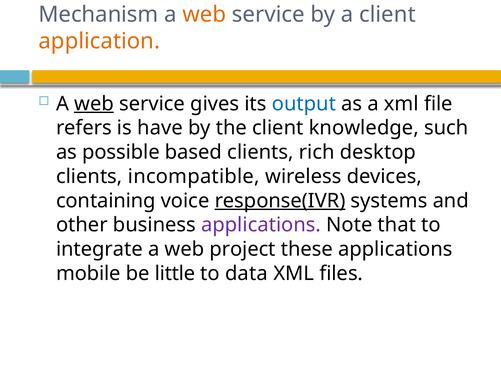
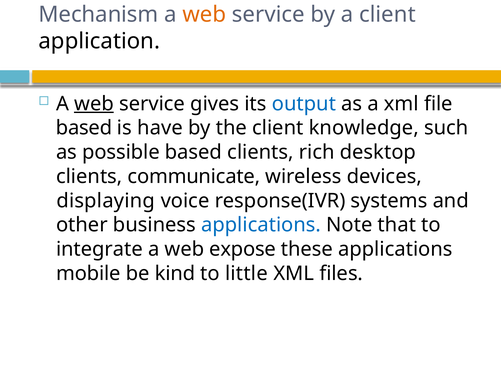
application colour: orange -> black (99, 41)
refers: refers -> based (84, 128)
incompatible: incompatible -> communicate (194, 176)
containing: containing -> displaying (106, 201)
response(IVR underline: present -> none (280, 201)
applications colour: purple -> blue (261, 225)
project: project -> expose (243, 249)
little: little -> kind (175, 273)
data: data -> little (246, 273)
